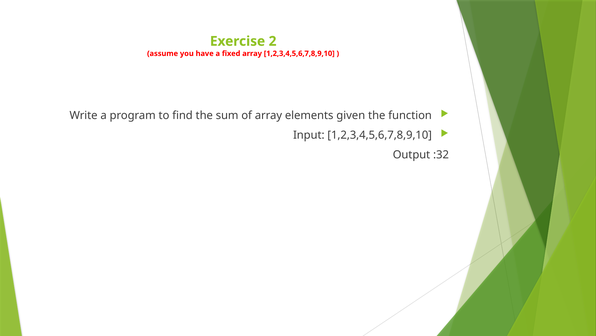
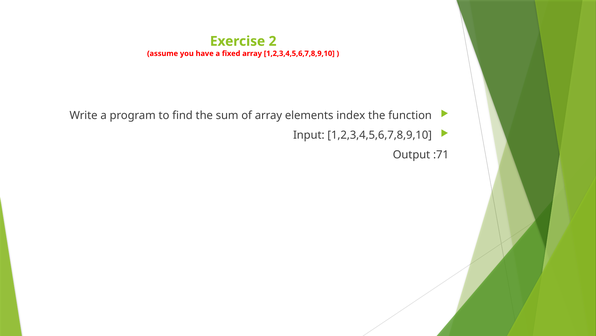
given: given -> index (351, 115)
:32: :32 -> :71 (441, 155)
